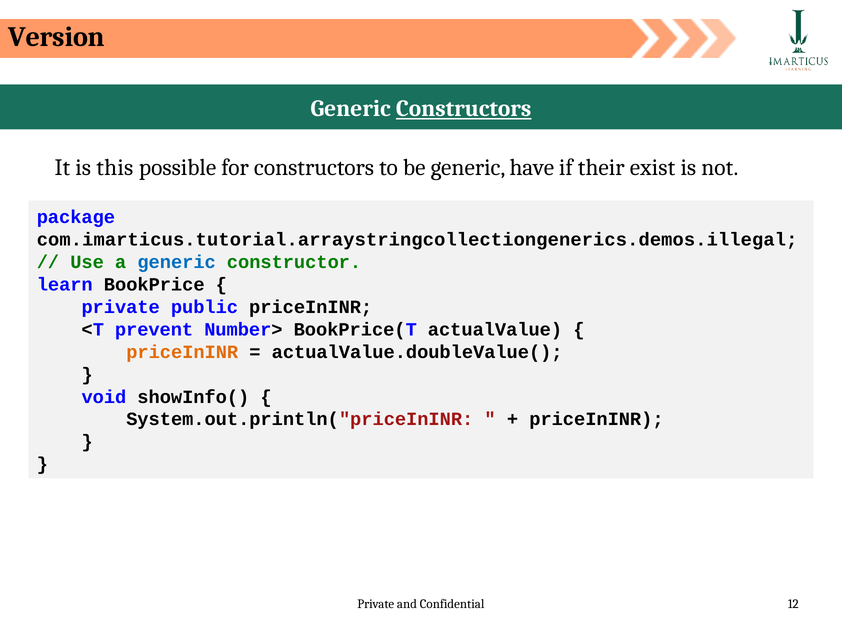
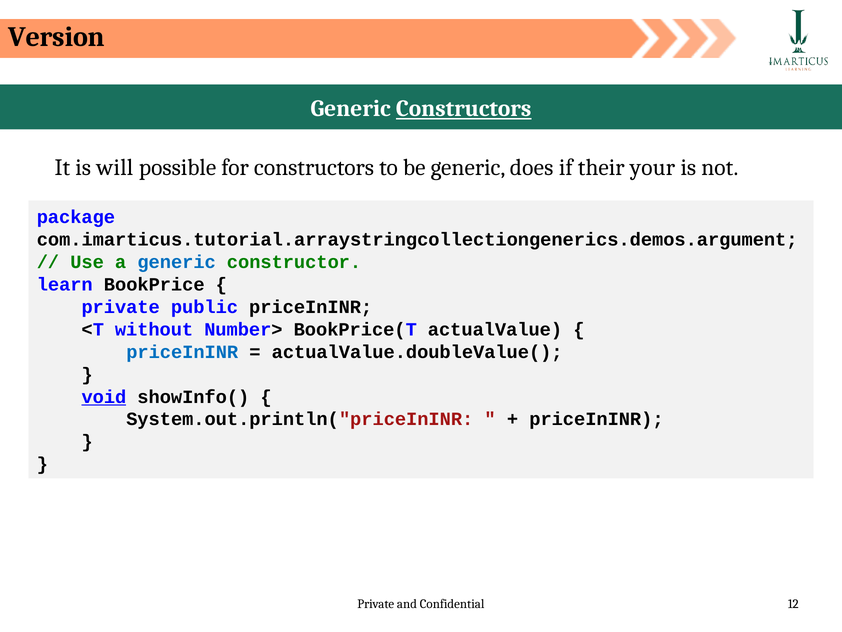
this: this -> will (115, 168)
have: have -> does (532, 168)
exist: exist -> your (652, 168)
com.imarticus.tutorial.arraystringcollectiongenerics.demos.illegal: com.imarticus.tutorial.arraystringcollectiongenerics.demos.illegal -> com.imarticus.tutorial.arraystringcollectiongenerics.demos.argument (417, 239)
prevent: prevent -> without (154, 329)
priceInINR colour: orange -> blue (182, 352)
void underline: none -> present (104, 397)
